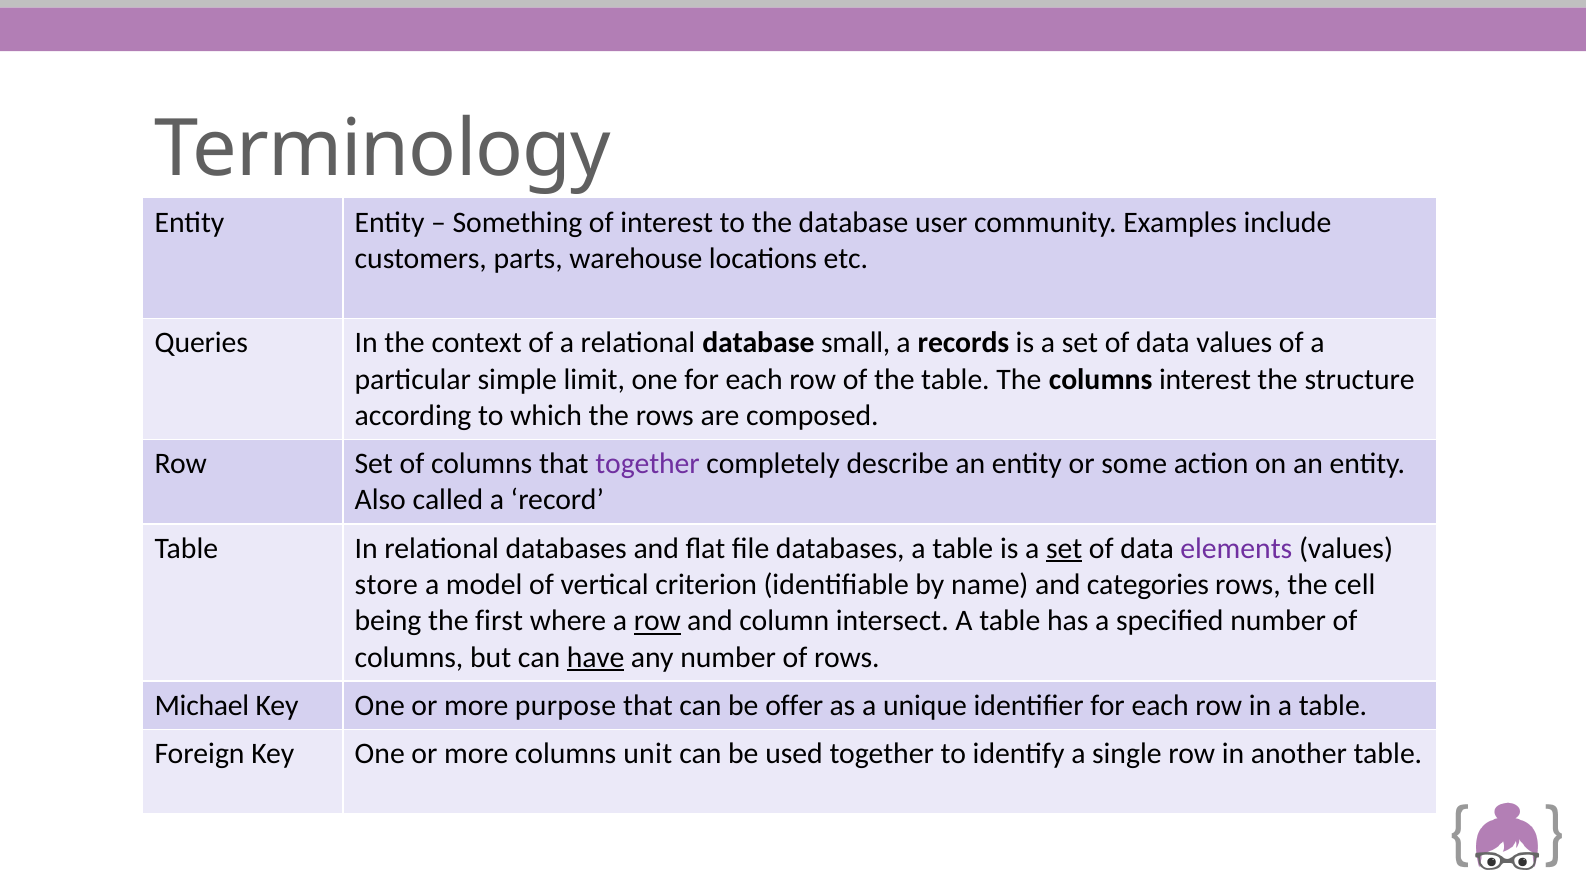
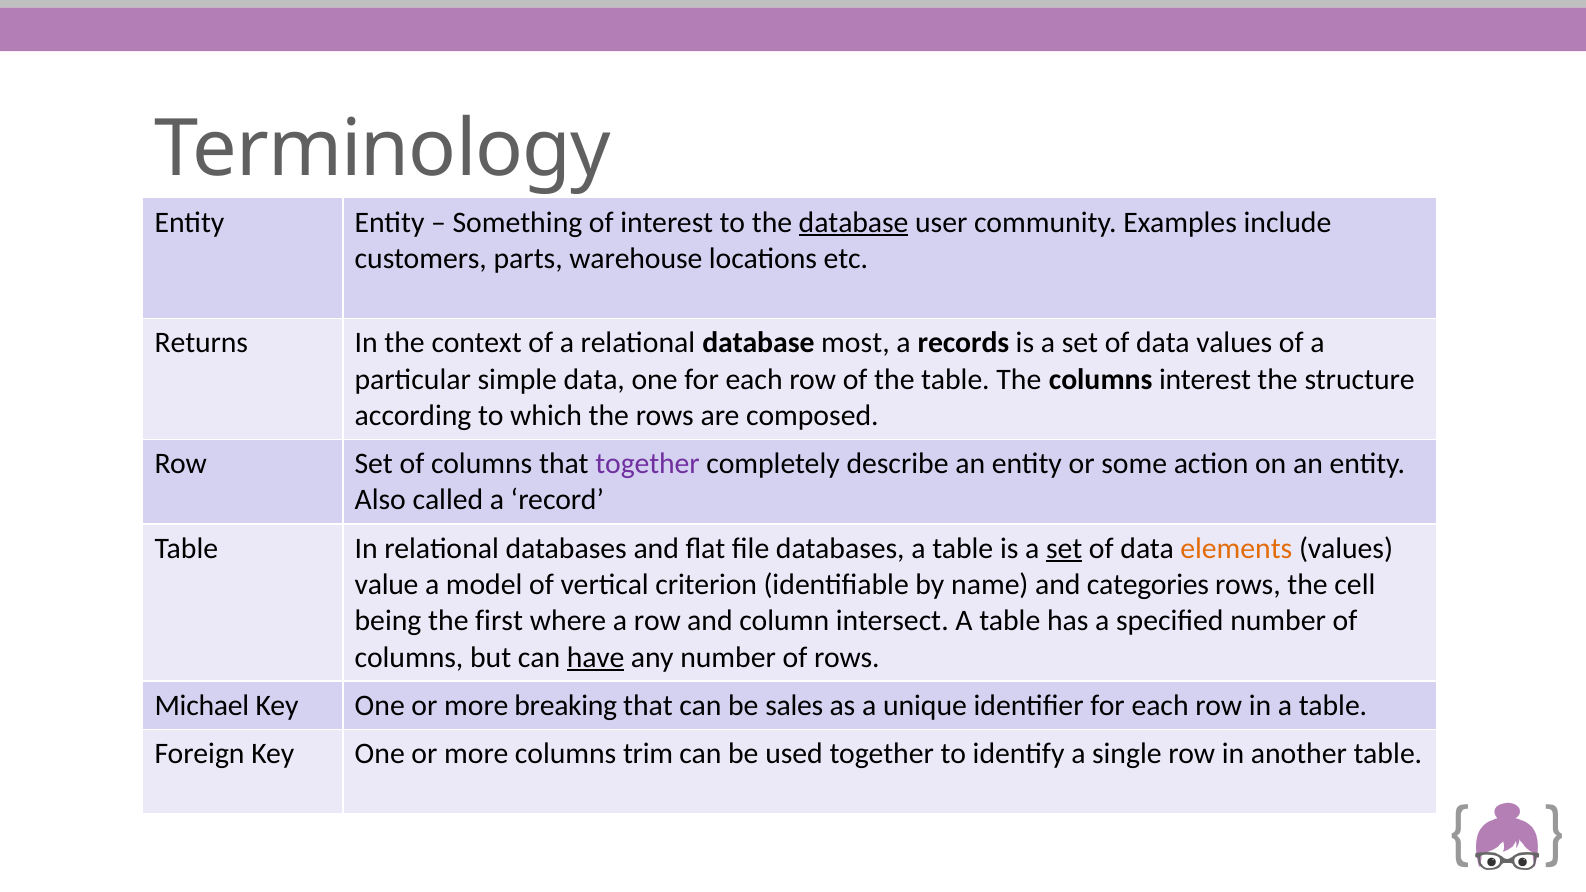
database underline: none -> present (854, 222)
Queries: Queries -> Returns (201, 343)
small: small -> most (855, 343)
simple limit: limit -> data (594, 379)
elements colour: purple -> orange (1236, 548)
store: store -> value (387, 585)
row underline: present -> none (657, 621)
purpose: purpose -> breaking (566, 706)
offer: offer -> sales (794, 706)
unit: unit -> trim (648, 754)
